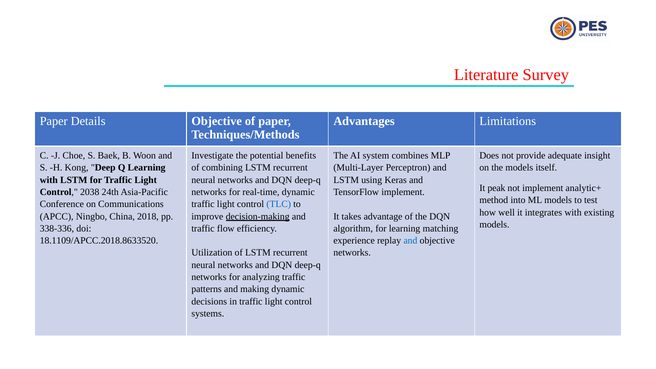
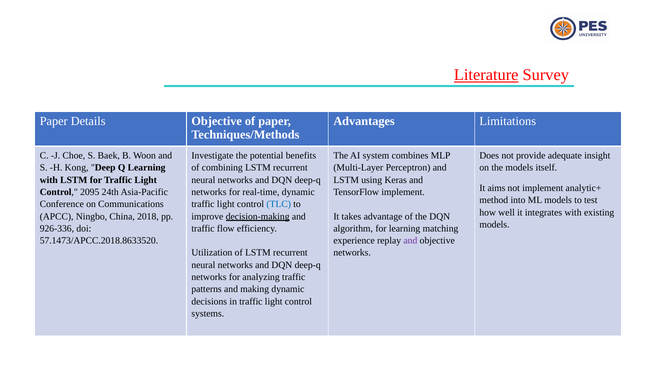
Literature underline: none -> present (486, 75)
peak: peak -> aims (496, 188)
2038: 2038 -> 2095 (90, 192)
338-336: 338-336 -> 926-336 (57, 229)
18.1109/APCC.2018.8633520: 18.1109/APCC.2018.8633520 -> 57.1473/APCC.2018.8633520 (99, 241)
and colour: blue -> purple (410, 241)
